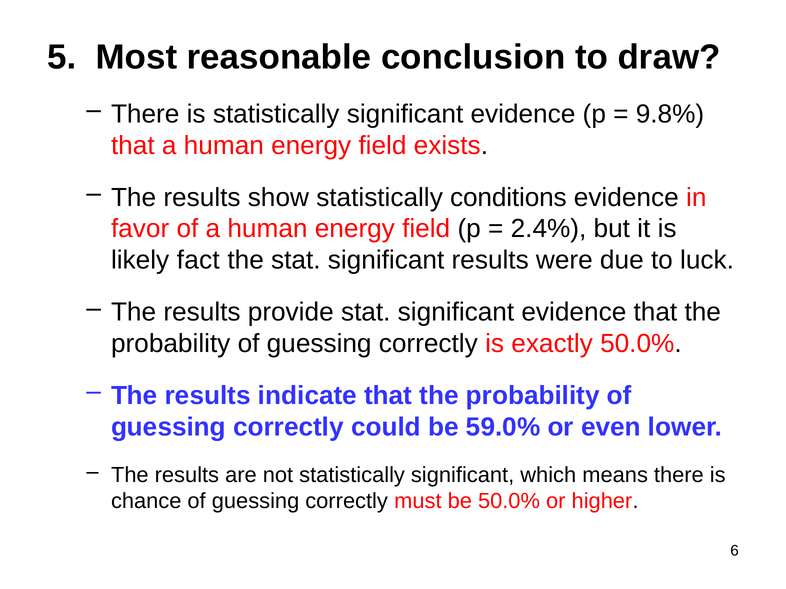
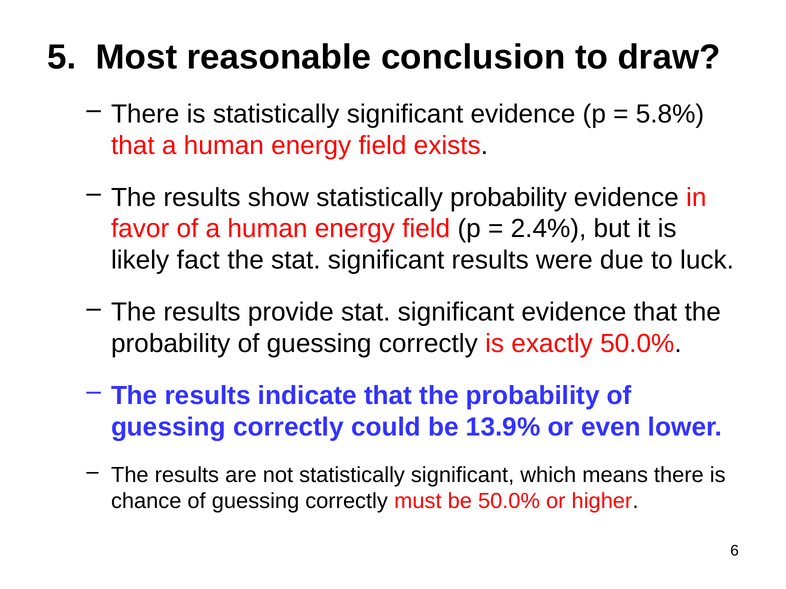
9.8%: 9.8% -> 5.8% (670, 114)
statistically conditions: conditions -> probability (508, 198)
59.0%: 59.0% -> 13.9% (503, 427)
